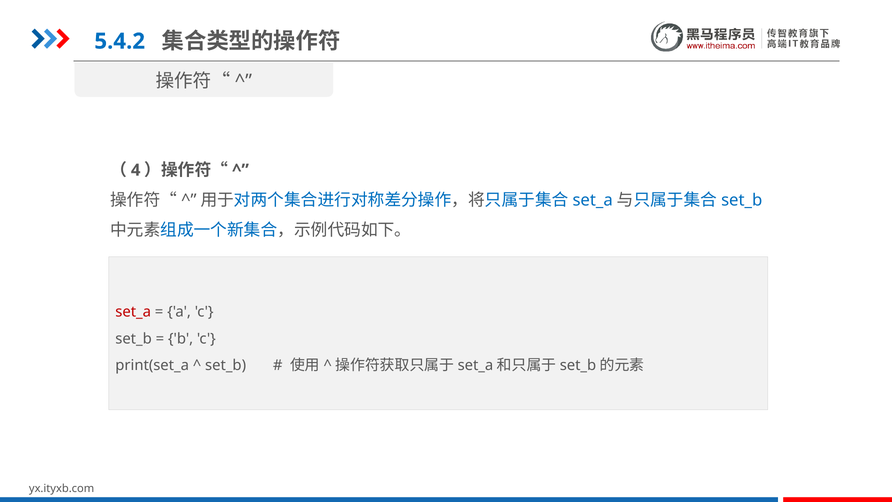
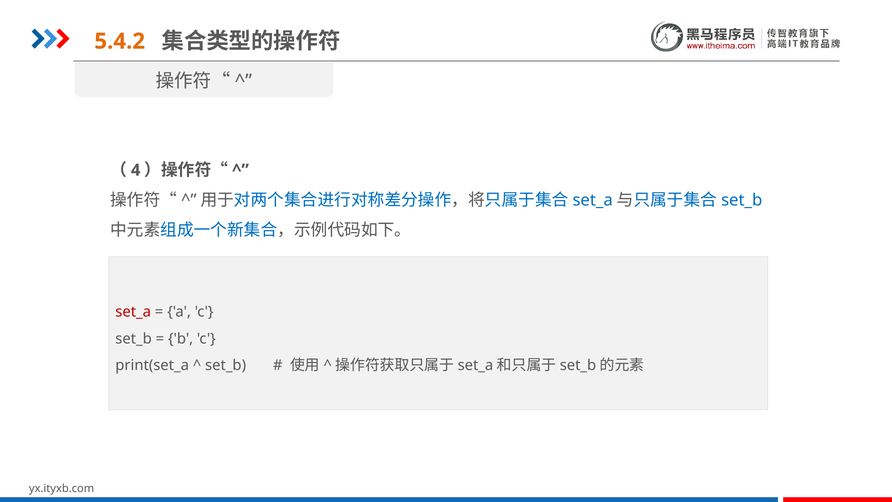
5.4.2 colour: blue -> orange (120, 41)
